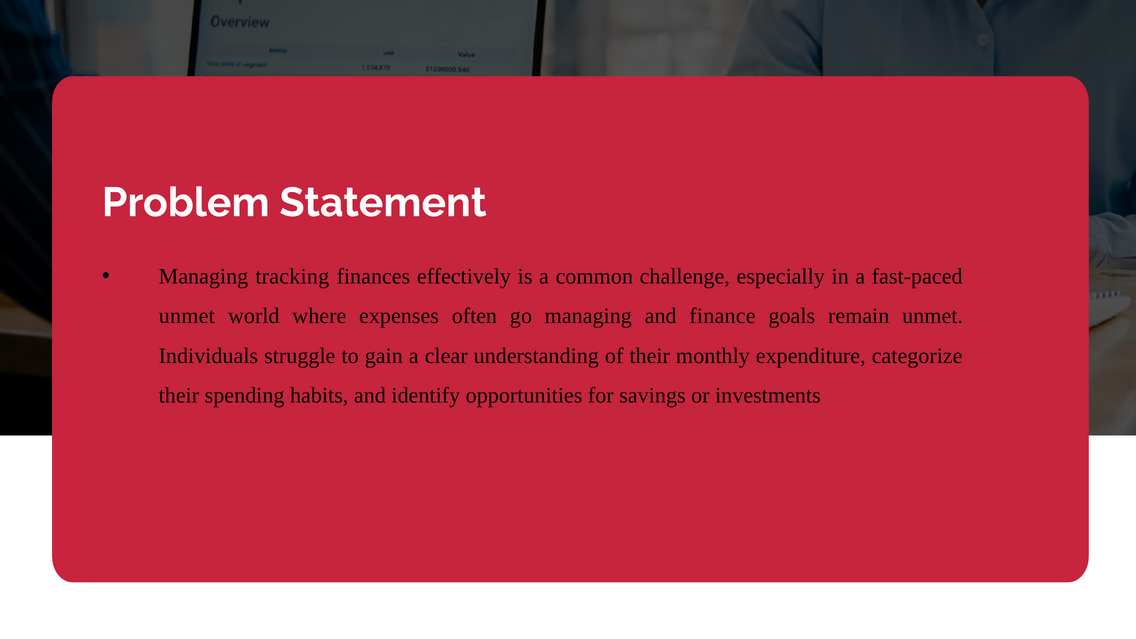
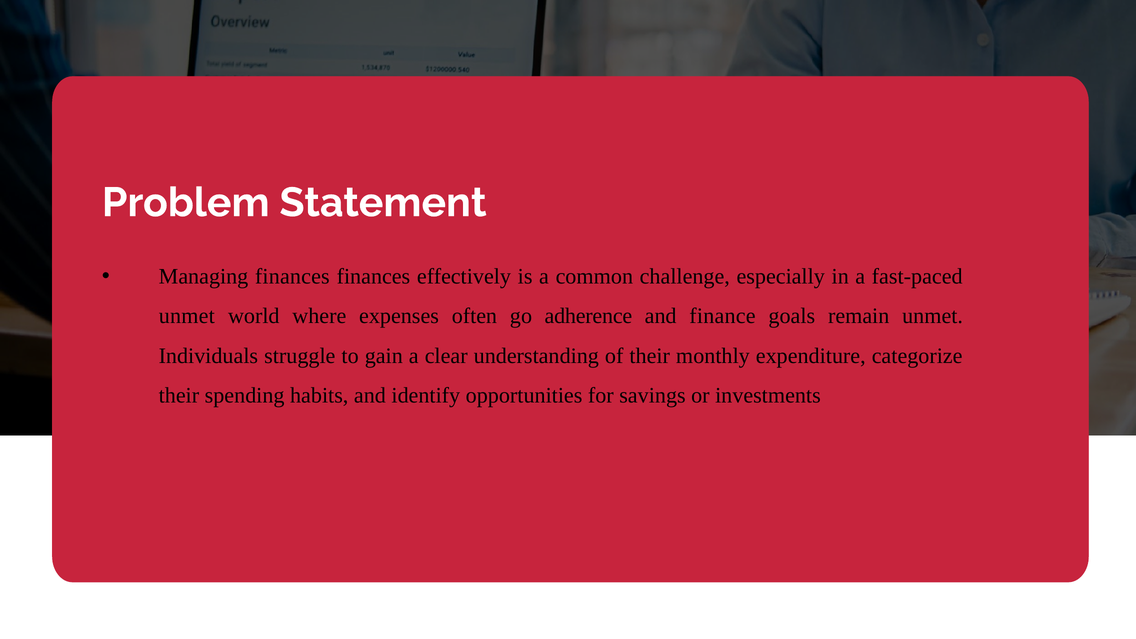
Managing tracking: tracking -> finances (292, 276)
go managing: managing -> adherence (588, 316)
